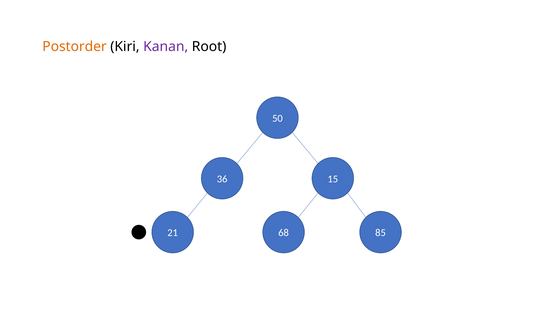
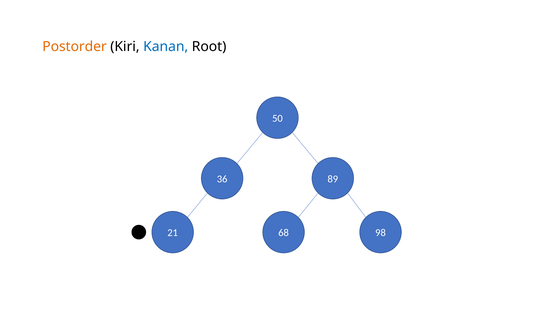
Kanan colour: purple -> blue (166, 47)
15: 15 -> 89 (333, 179)
85: 85 -> 98 (381, 233)
